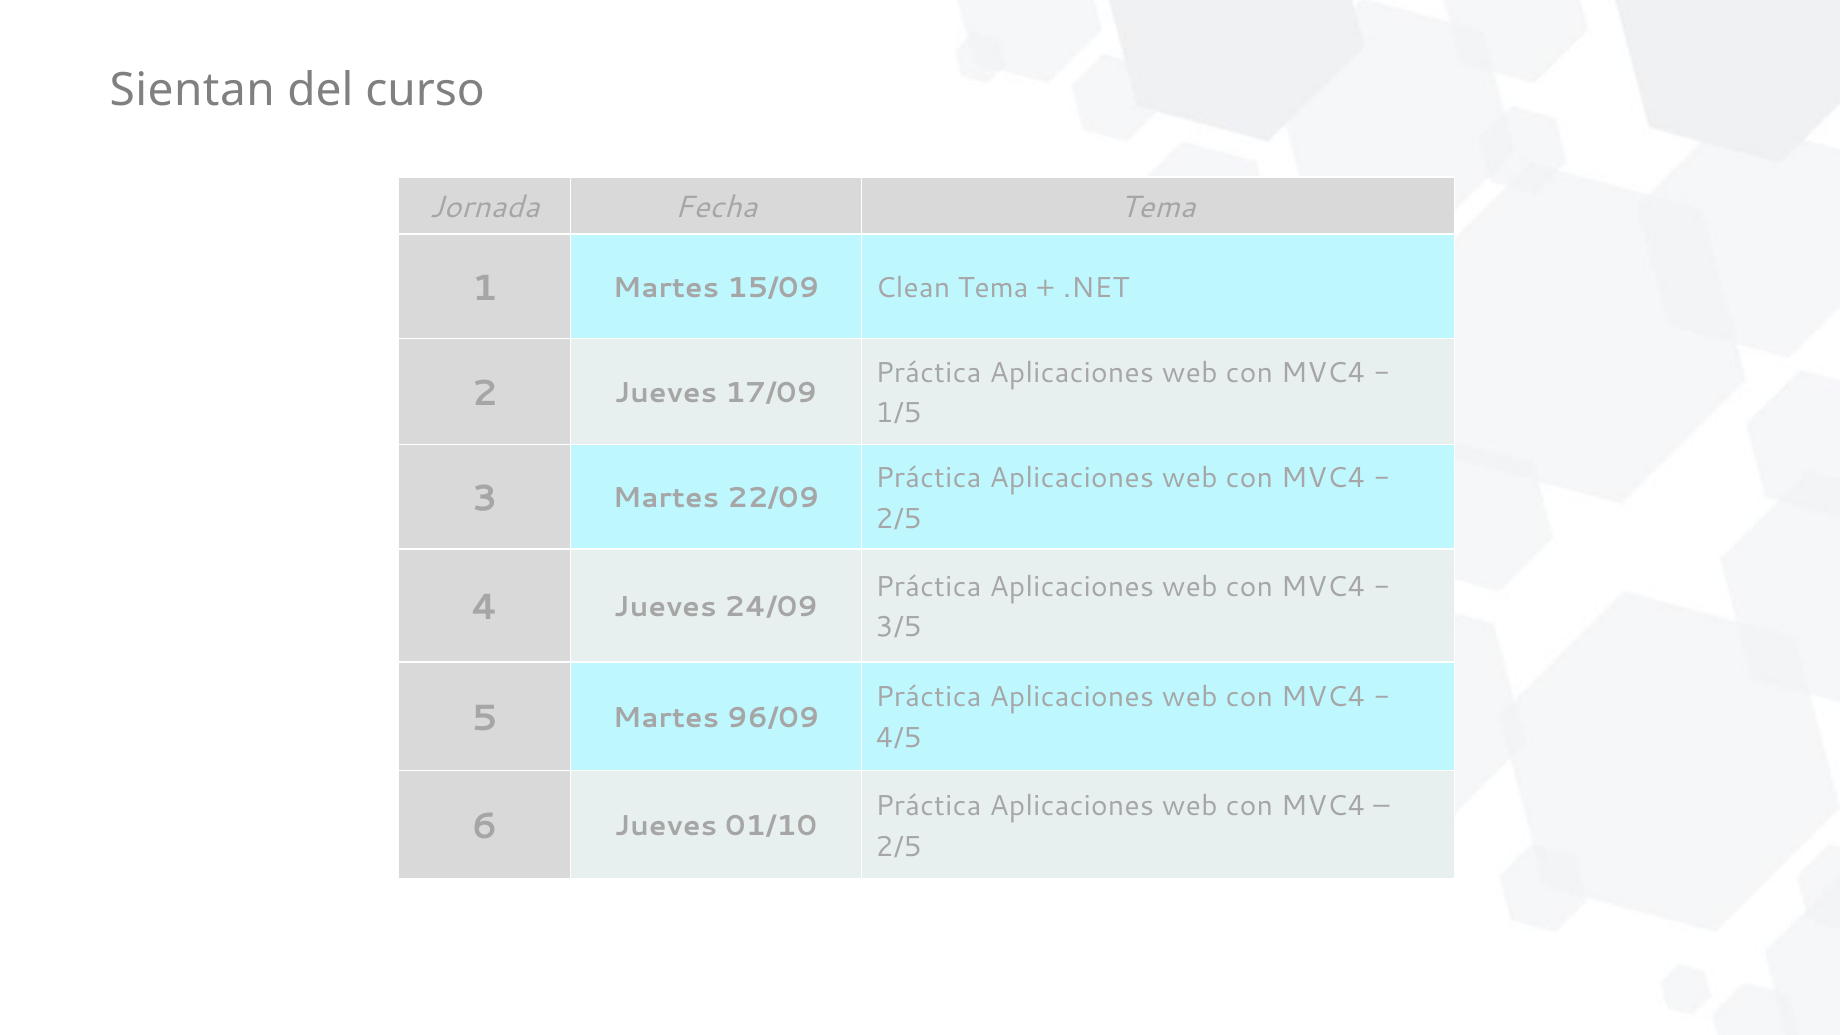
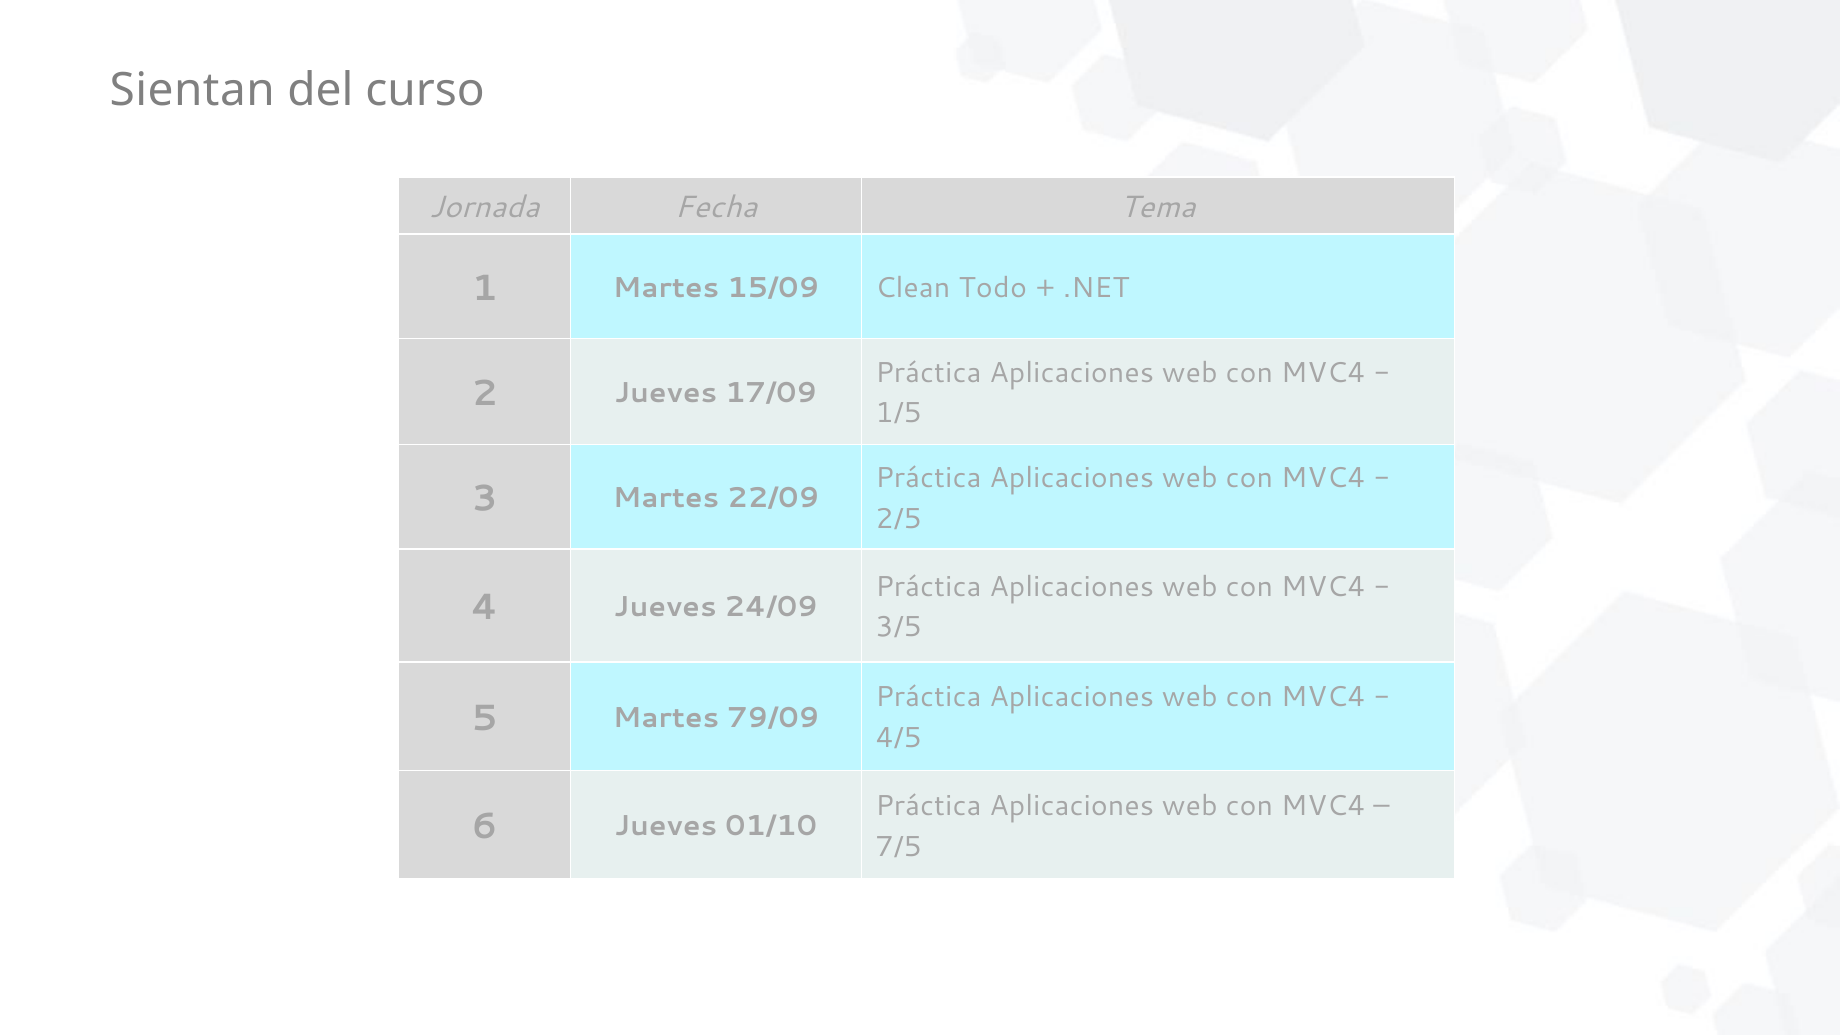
Clean Tema: Tema -> Todo (993, 288)
96/09: 96/09 -> 79/09 (773, 718)
2/5: 2/5 -> 7/5 (899, 847)
